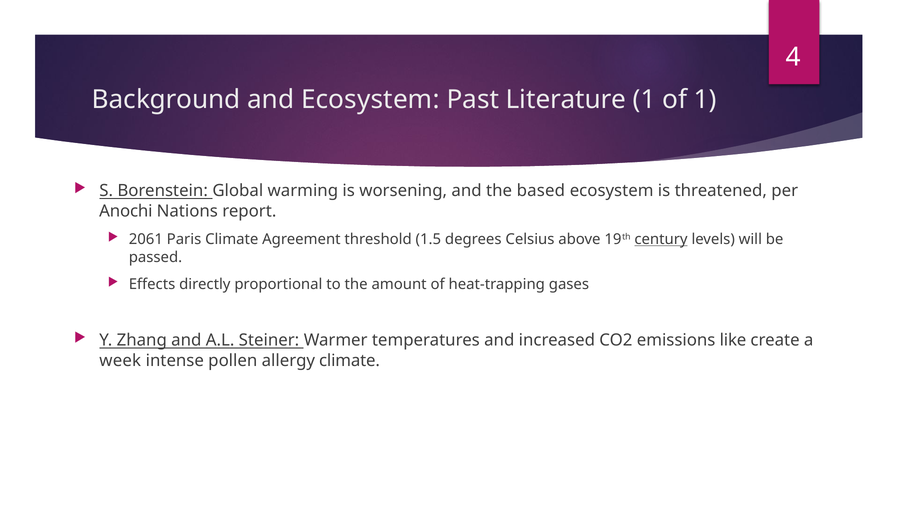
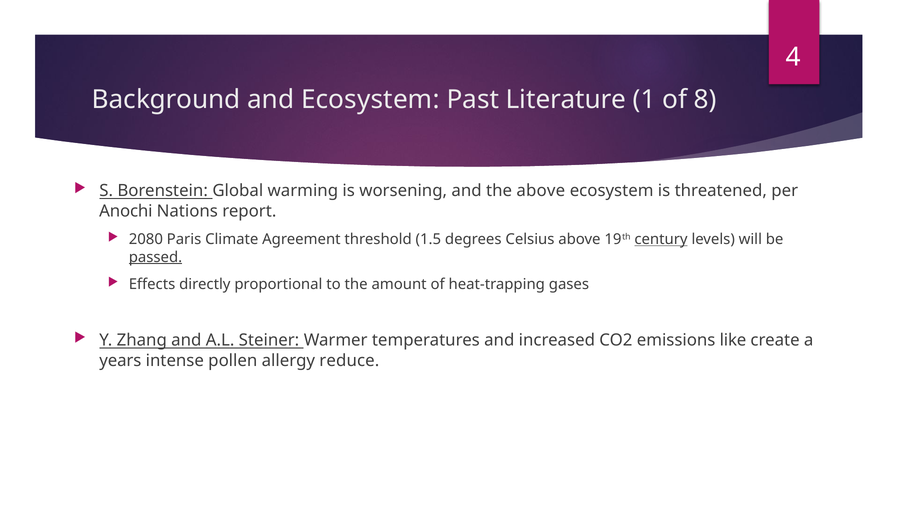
of 1: 1 -> 8 (705, 100)
the based: based -> above (541, 191)
2061: 2061 -> 2080 (146, 239)
passed underline: none -> present (155, 257)
week: week -> years (120, 361)
allergy climate: climate -> reduce (349, 361)
